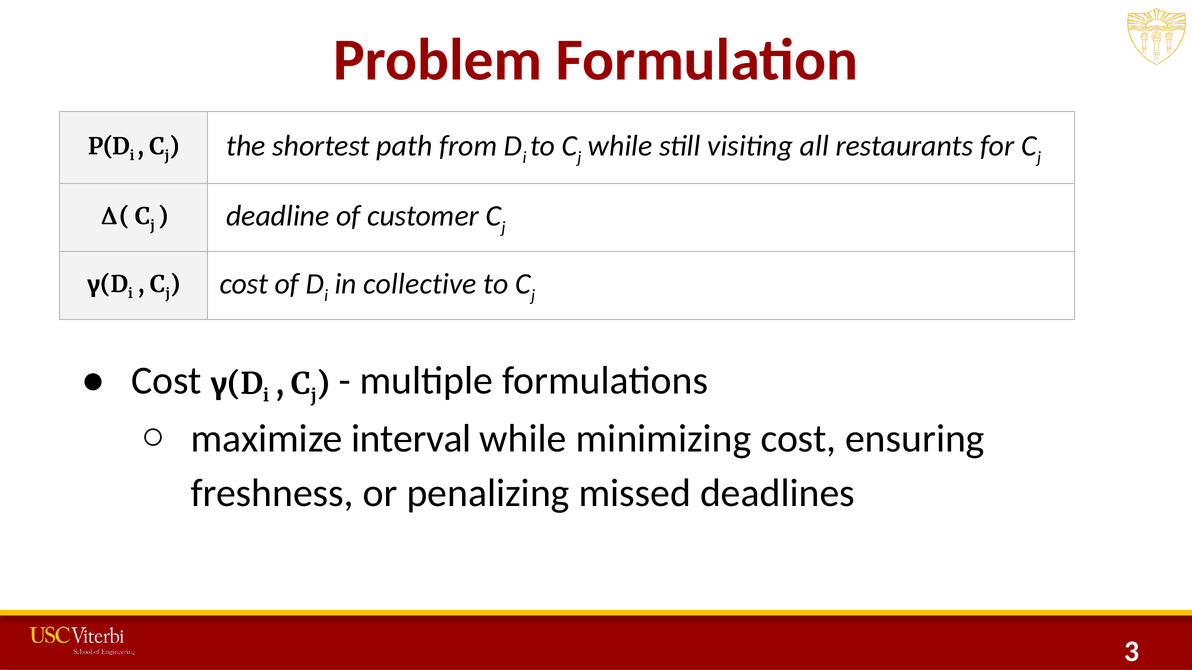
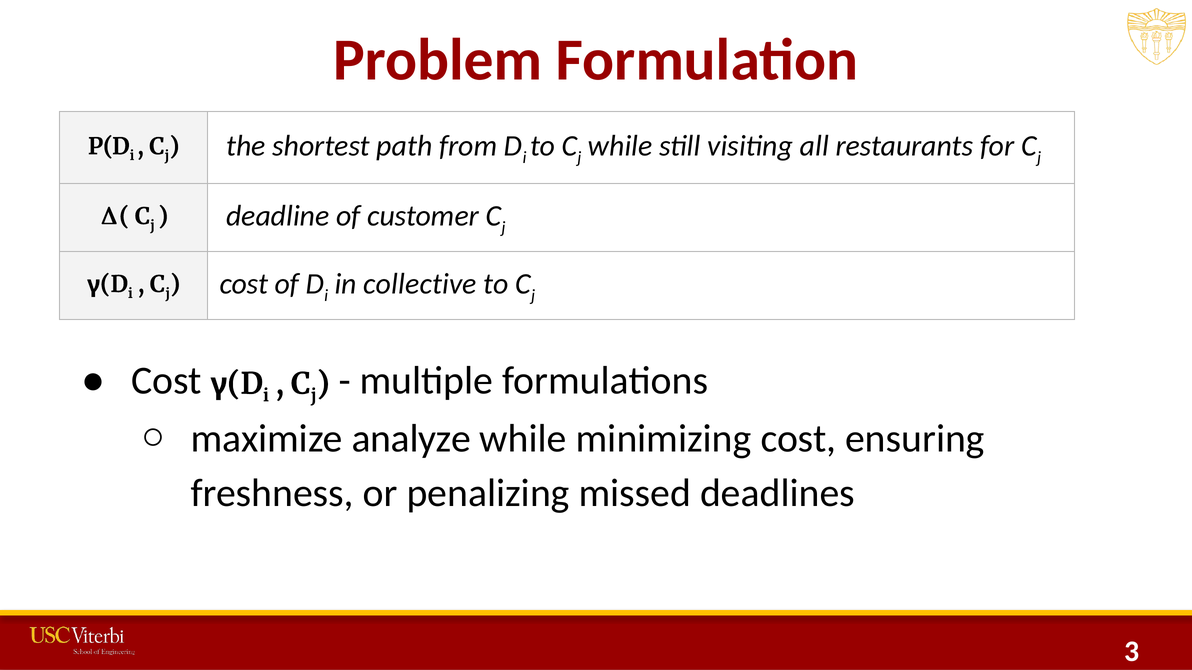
interval: interval -> analyze (411, 439)
